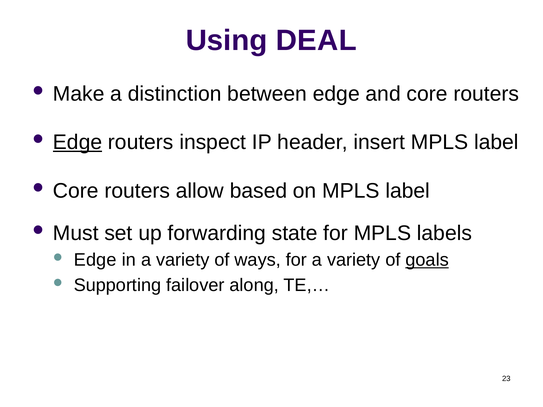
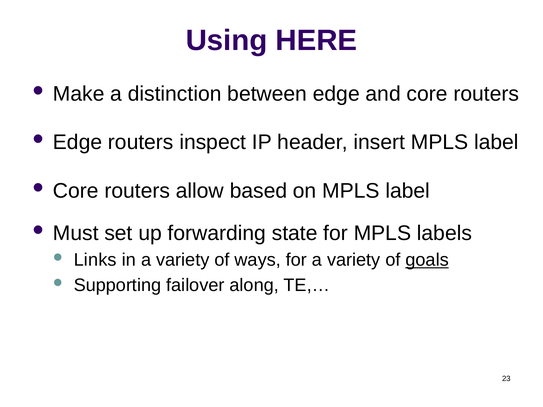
DEAL: DEAL -> HERE (316, 41)
Edge underline: present -> none (78, 142)
Edge: Edge -> Links (95, 260)
